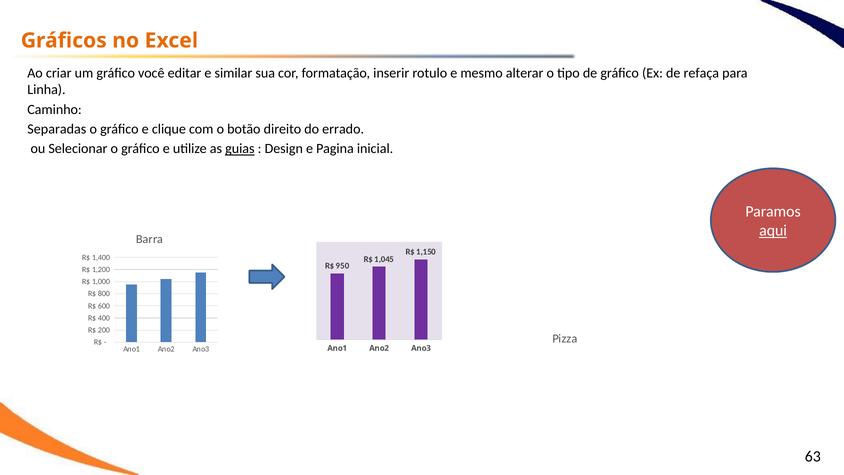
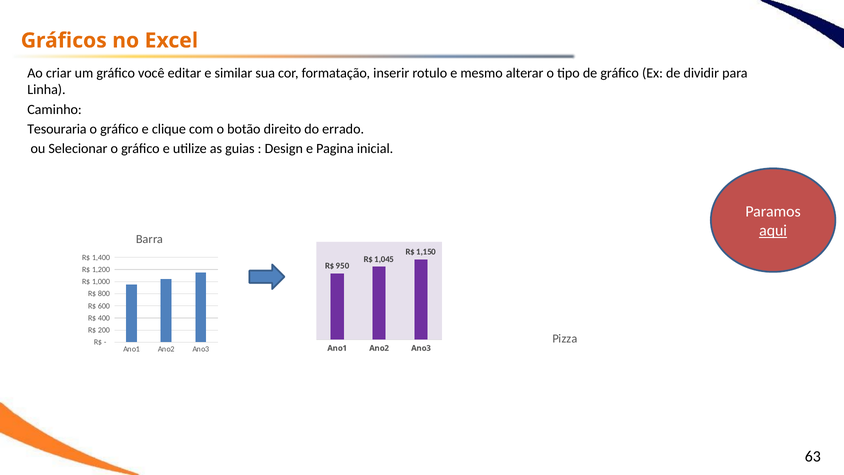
refaça: refaça -> dividir (701, 73)
Separadas: Separadas -> Tesouraria (57, 129)
guias underline: present -> none (240, 149)
